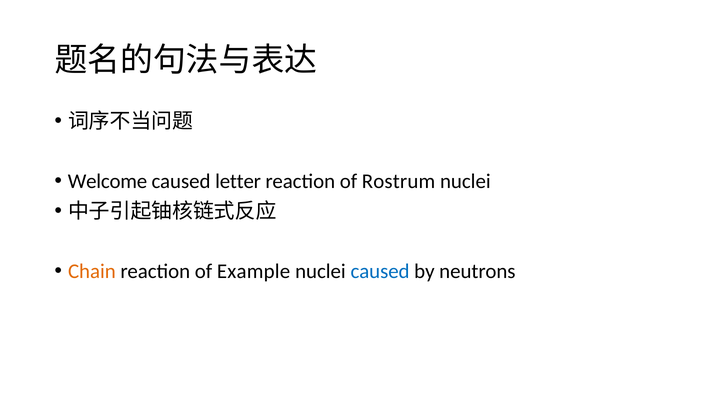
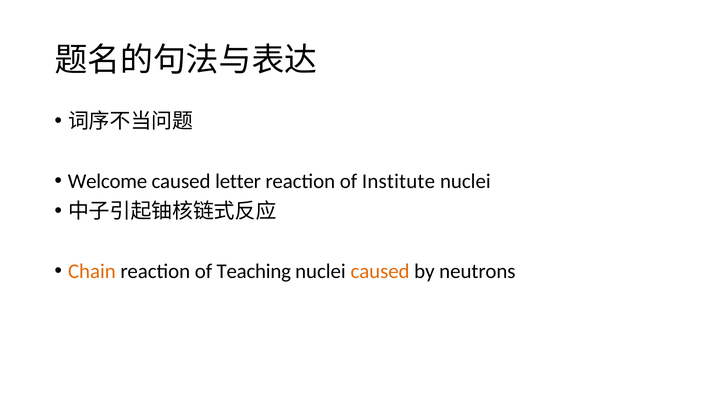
Rostrum: Rostrum -> Institute (398, 181)
Example: Example -> Teaching (254, 271)
caused colour: blue -> orange (380, 271)
